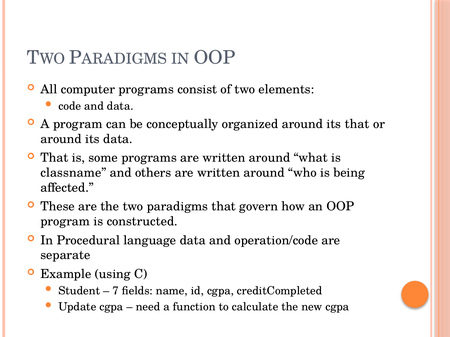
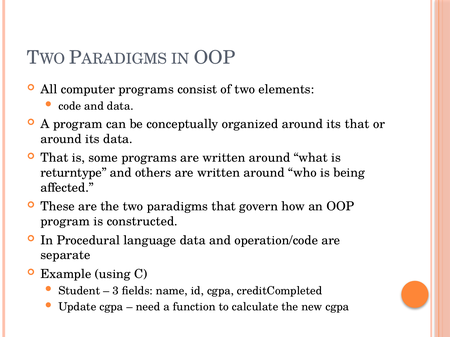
classname: classname -> returntype (74, 173)
7: 7 -> 3 (116, 291)
